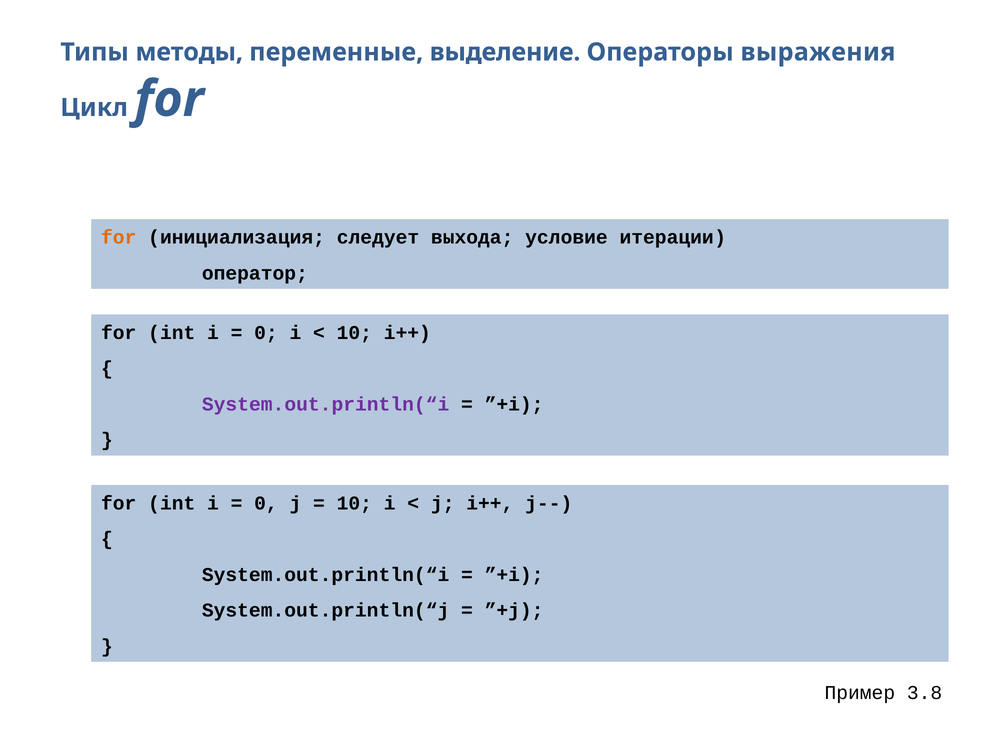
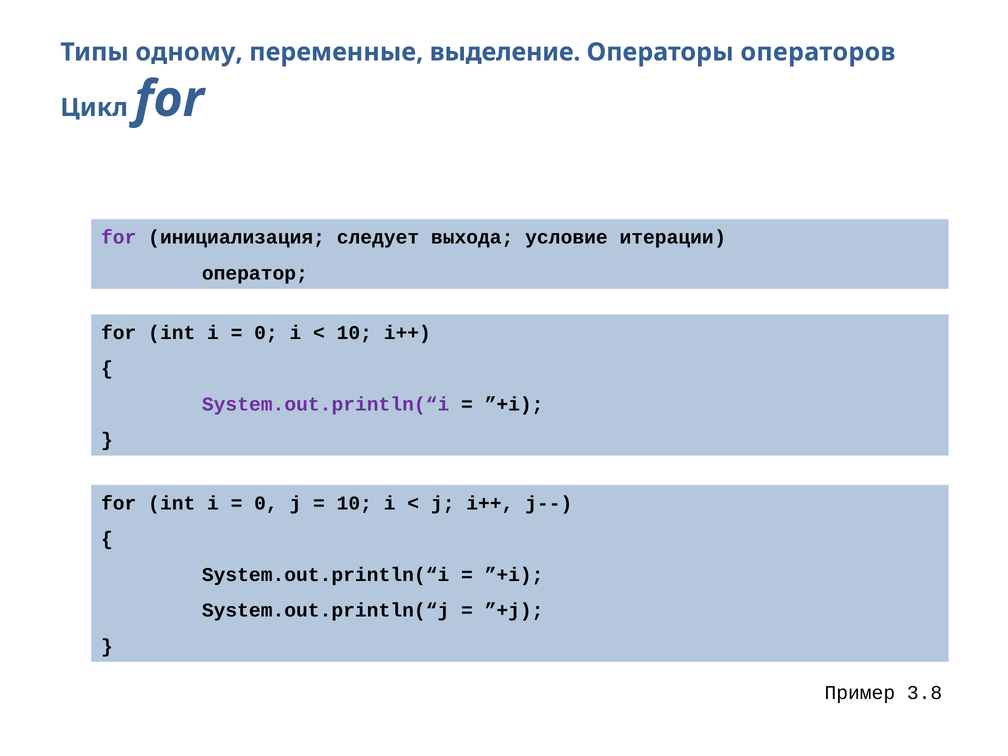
методы: методы -> одному (189, 52)
выражения: выражения -> операторов (818, 52)
for colour: orange -> purple (119, 238)
